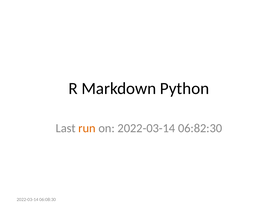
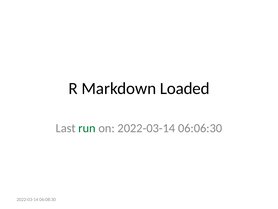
Python: Python -> Loaded (185, 88)
run colour: orange -> green (87, 128)
06:82:30: 06:82:30 -> 06:06:30 (200, 128)
